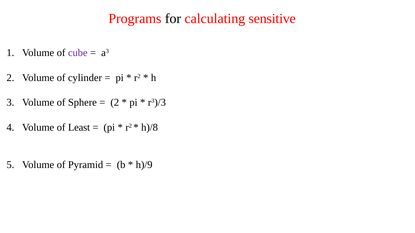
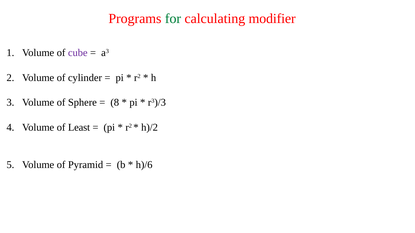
for colour: black -> green (173, 19)
sensitive: sensitive -> modifier (272, 19)
2: 2 -> 8 (115, 103)
h)/8: h)/8 -> h)/2 (150, 128)
h)/9: h)/9 -> h)/6 (144, 165)
